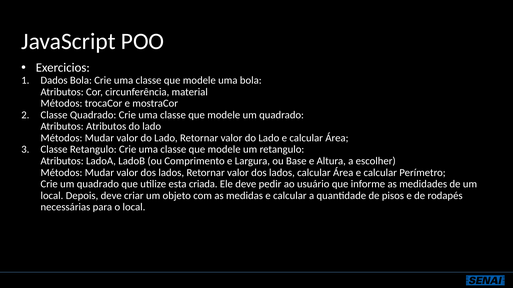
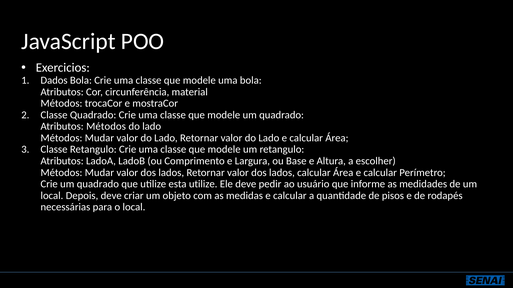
Atributos Atributos: Atributos -> Métodos (106, 127)
esta criada: criada -> utilize (203, 184)
